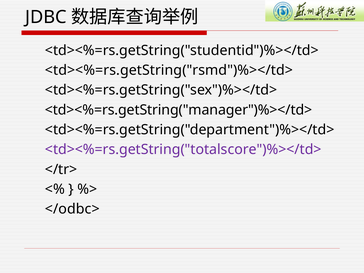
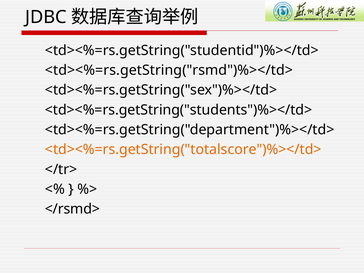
<td><%=rs.getString("manager")%></td>: <td><%=rs.getString("manager")%></td> -> <td><%=rs.getString("students")%></td> (179, 110)
<td><%=rs.getString("totalscore")%></td> colour: purple -> orange (183, 150)
</odbc>: </odbc> -> </rsmd> (72, 209)
